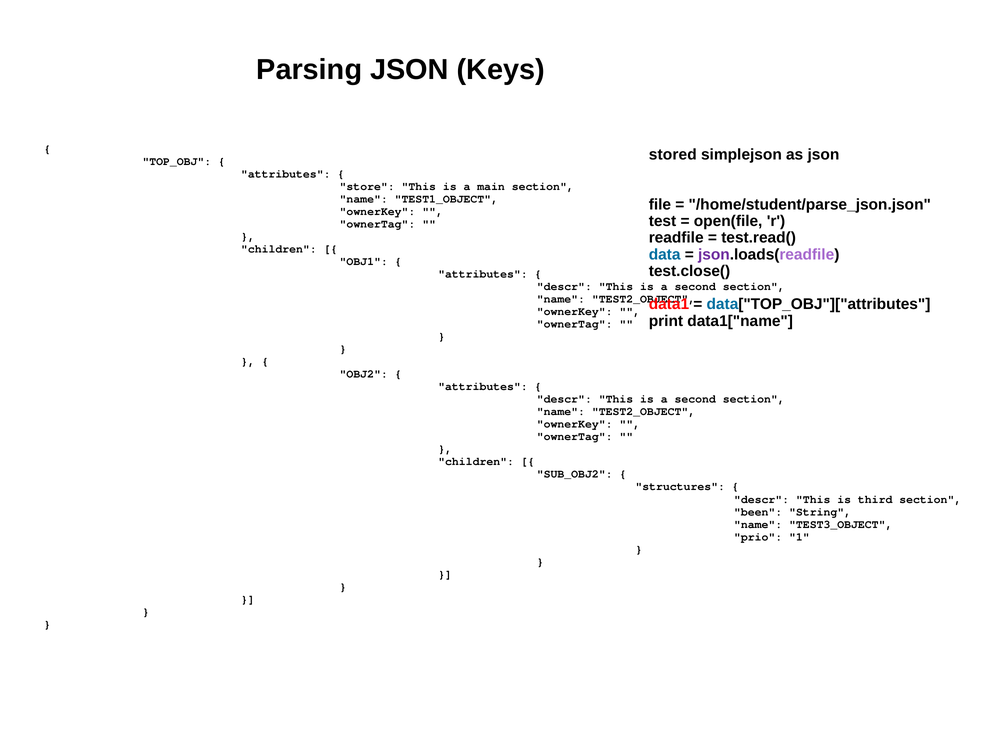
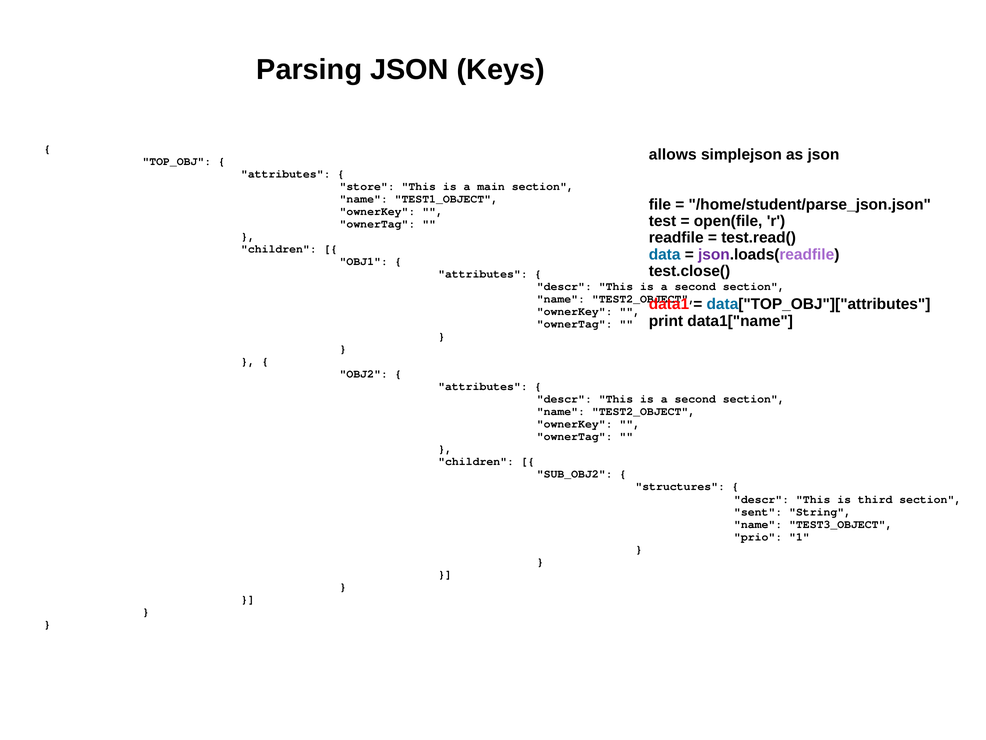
stored: stored -> allows (673, 155)
been: been -> sent (758, 511)
